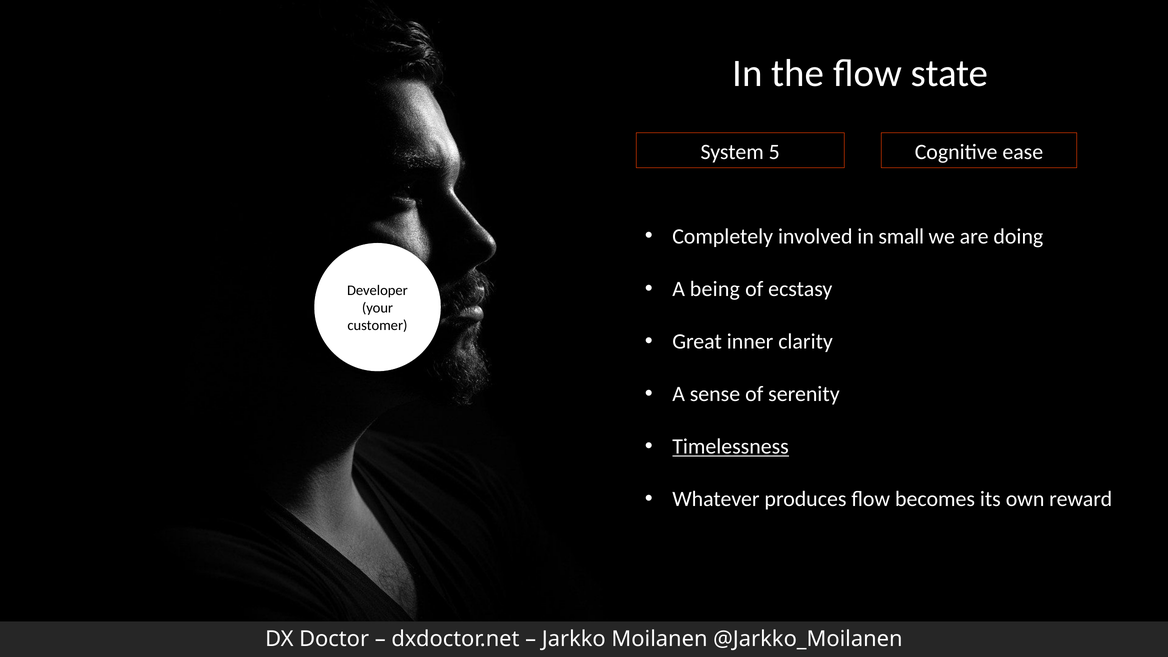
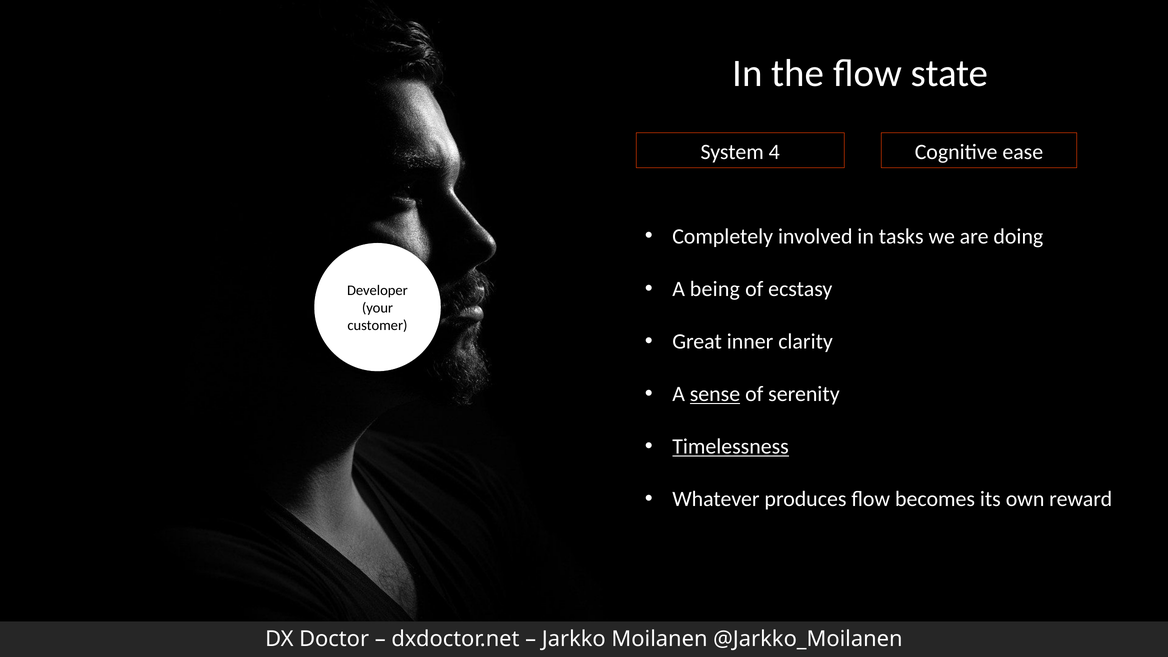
5: 5 -> 4 (774, 152)
small: small -> tasks (901, 236)
sense underline: none -> present (715, 394)
